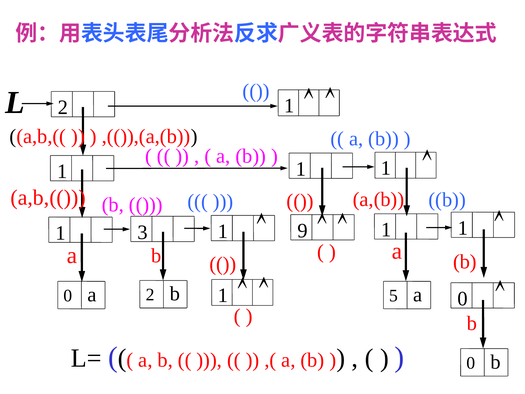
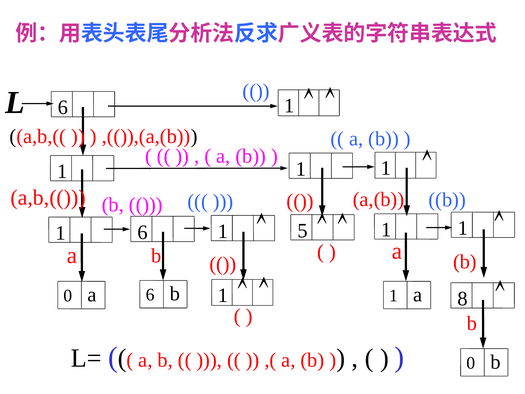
L 2: 2 -> 6 (63, 107)
1 3: 3 -> 6 (143, 232)
9: 9 -> 5 (302, 231)
5: 5 -> 1 (394, 295)
a 2: 2 -> 6 (150, 295)
b 0: 0 -> 8 (463, 299)
